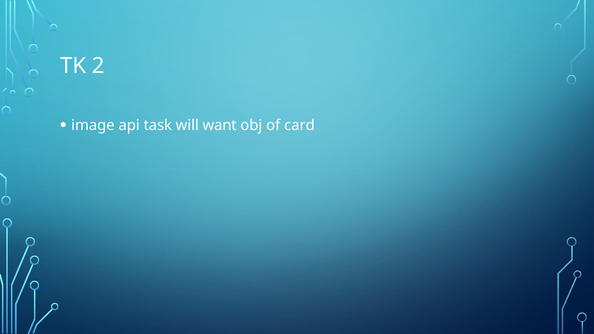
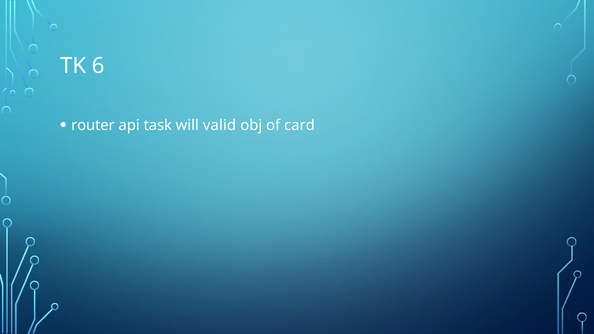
2: 2 -> 6 (98, 66)
image: image -> router (93, 125)
want: want -> valid (219, 125)
